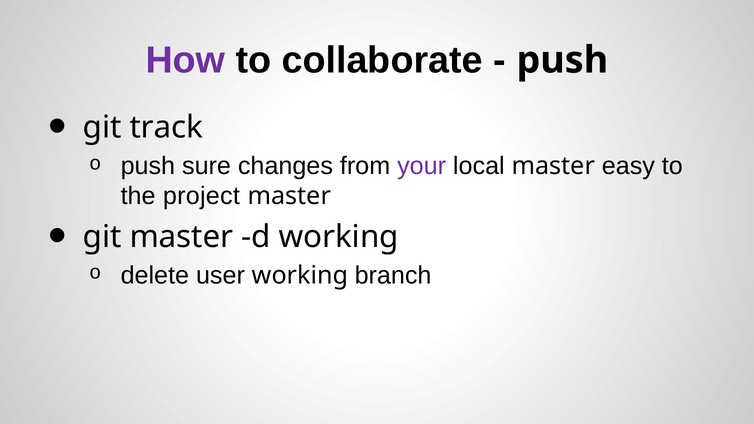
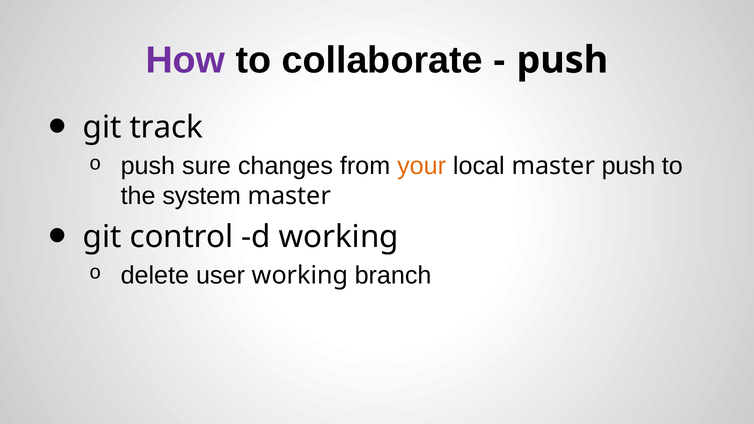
your colour: purple -> orange (422, 166)
master easy: easy -> push (629, 166)
project: project -> system (202, 196)
git master: master -> control (181, 237)
